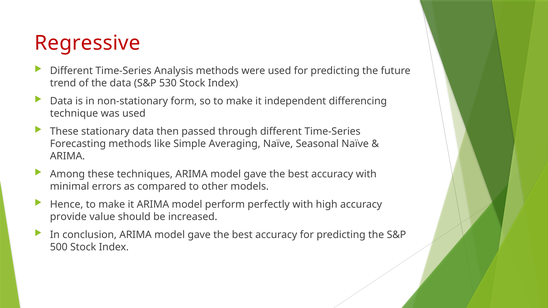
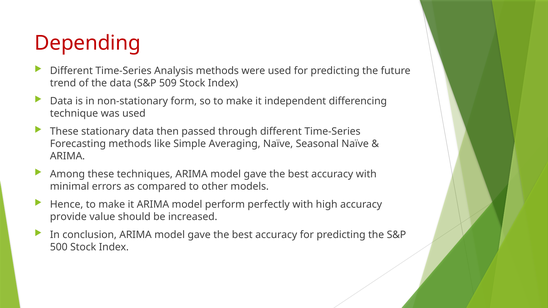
Regressive: Regressive -> Depending (88, 43)
530: 530 -> 509 (168, 83)
